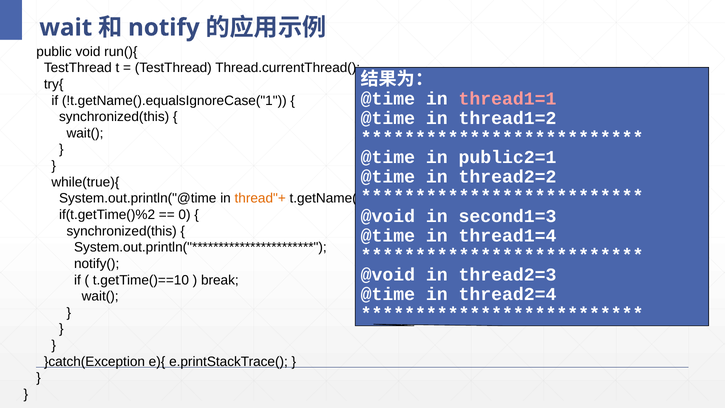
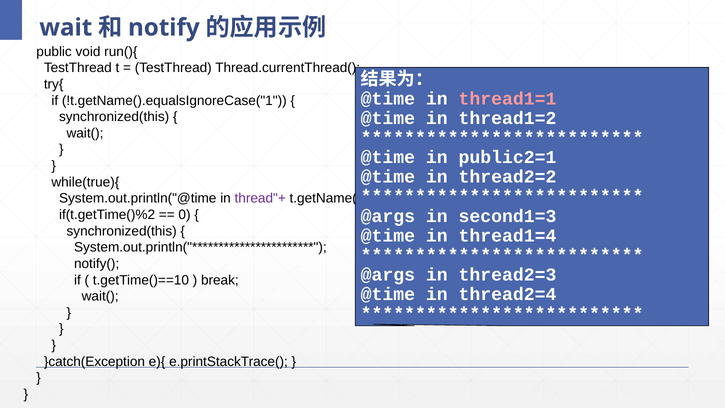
thread"+ colour: orange -> purple (260, 198)
@void: @void -> @args (388, 216)
@void: @void -> @args (388, 275)
